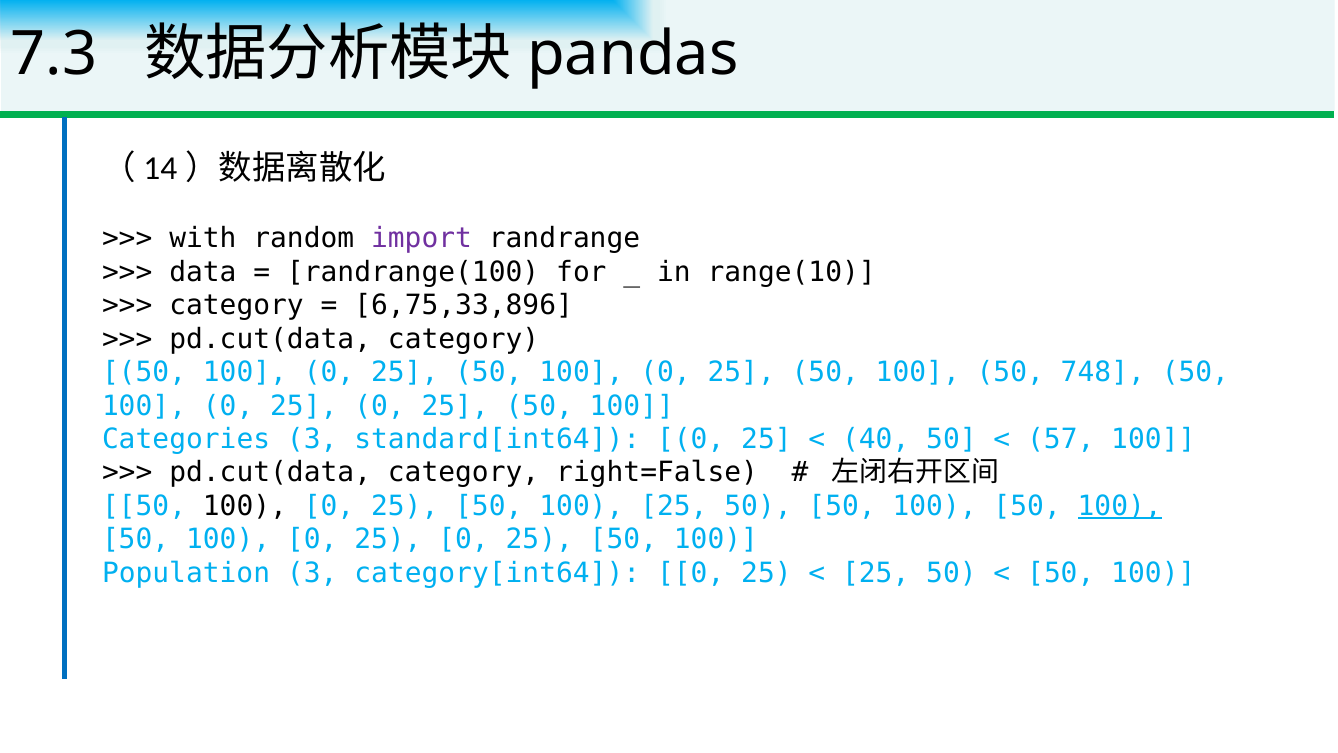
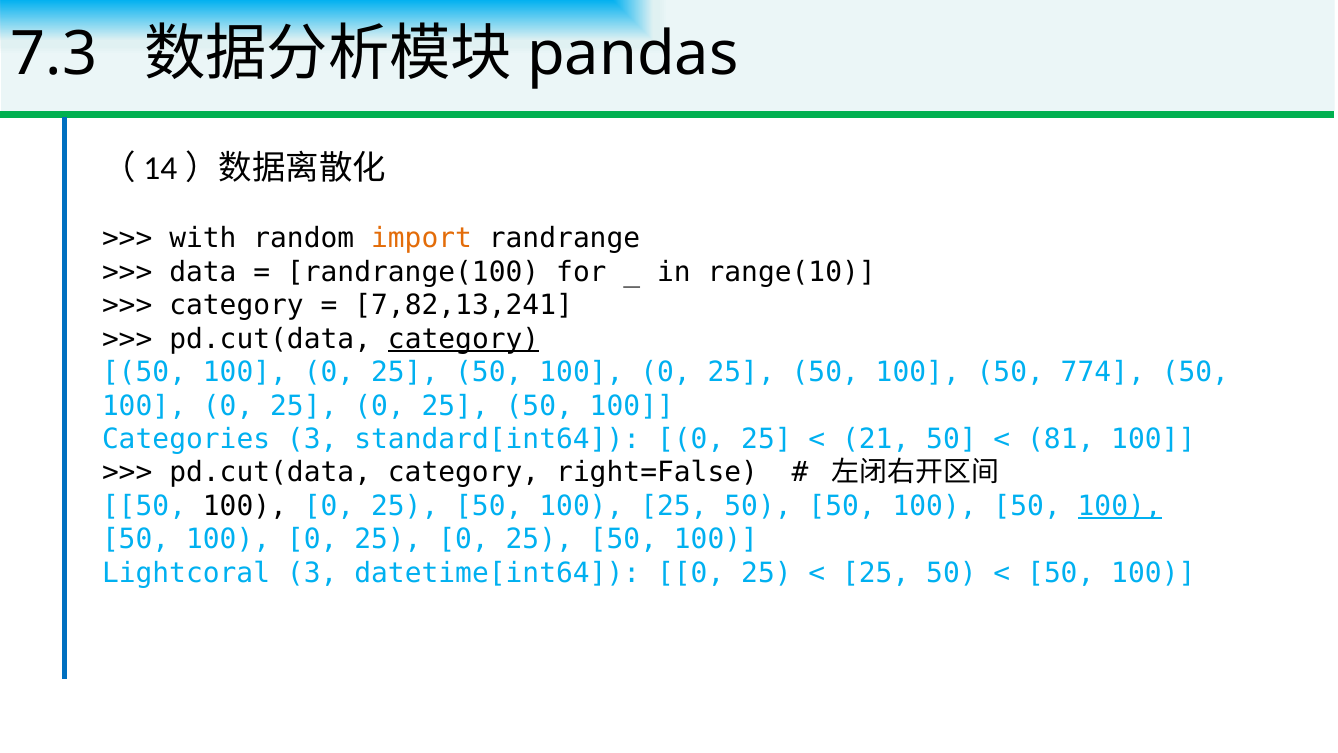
import colour: purple -> orange (422, 238)
6,75,33,896: 6,75,33,896 -> 7,82,13,241 (464, 305)
category underline: none -> present (464, 339)
748: 748 -> 774 (1103, 372)
40: 40 -> 21 (876, 439)
57: 57 -> 81 (1061, 439)
Population: Population -> Lightcoral (186, 573)
category[int64: category[int64 -> datetime[int64 (497, 573)
